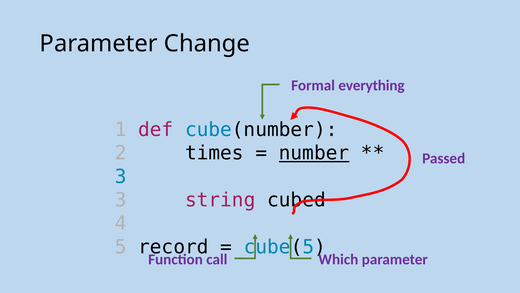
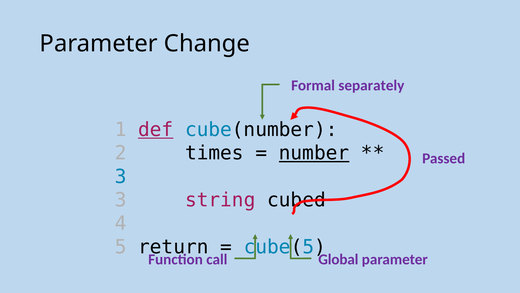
everything: everything -> separately (371, 85)
def underline: none -> present (156, 130)
record: record -> return (173, 247)
Which: Which -> Global (338, 259)
